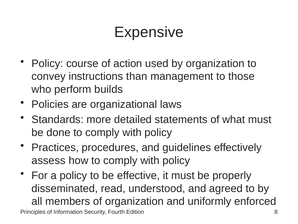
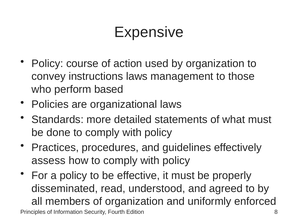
instructions than: than -> laws (137, 76)
builds: builds -> based (109, 89)
